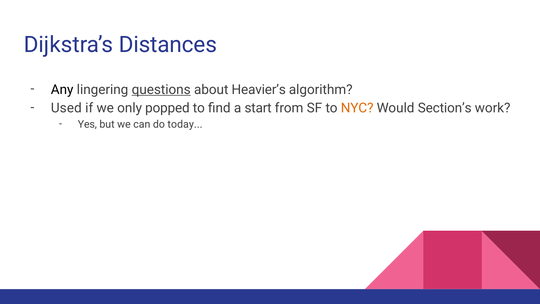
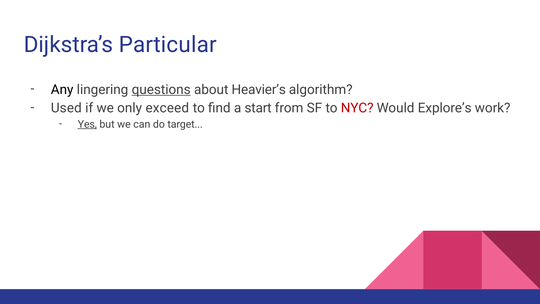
Distances: Distances -> Particular (168, 45)
popped: popped -> exceed (167, 108)
NYC colour: orange -> red (357, 108)
Section’s: Section’s -> Explore’s (445, 108)
Yes underline: none -> present (87, 124)
today: today -> target (185, 124)
